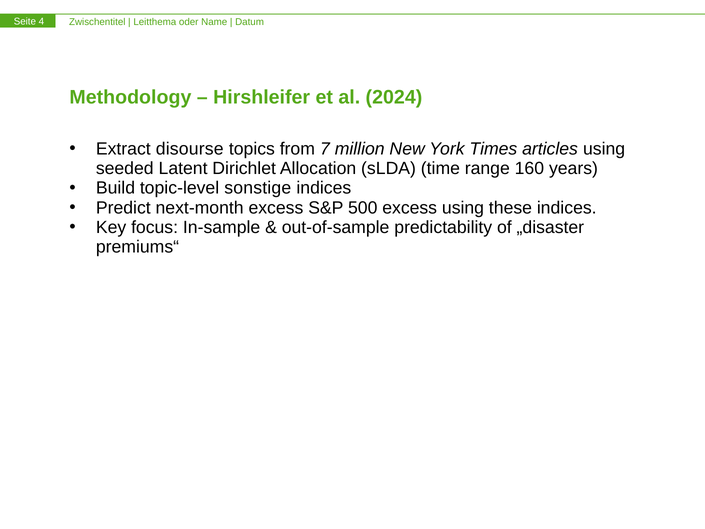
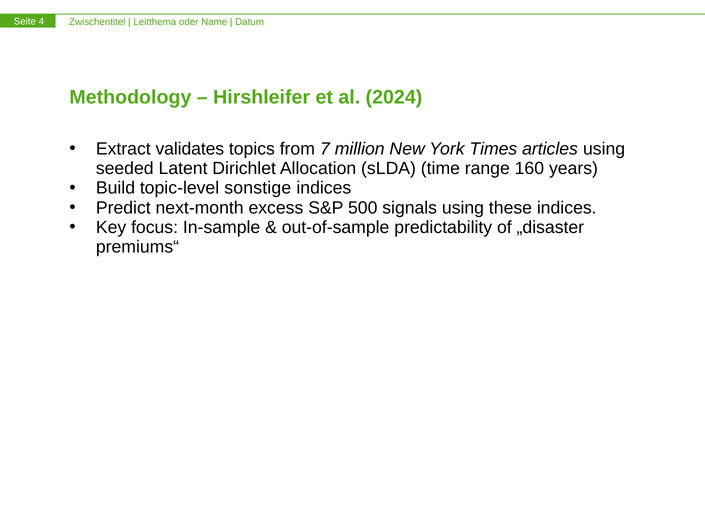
disourse: disourse -> validates (190, 149)
500 excess: excess -> signals (410, 208)
